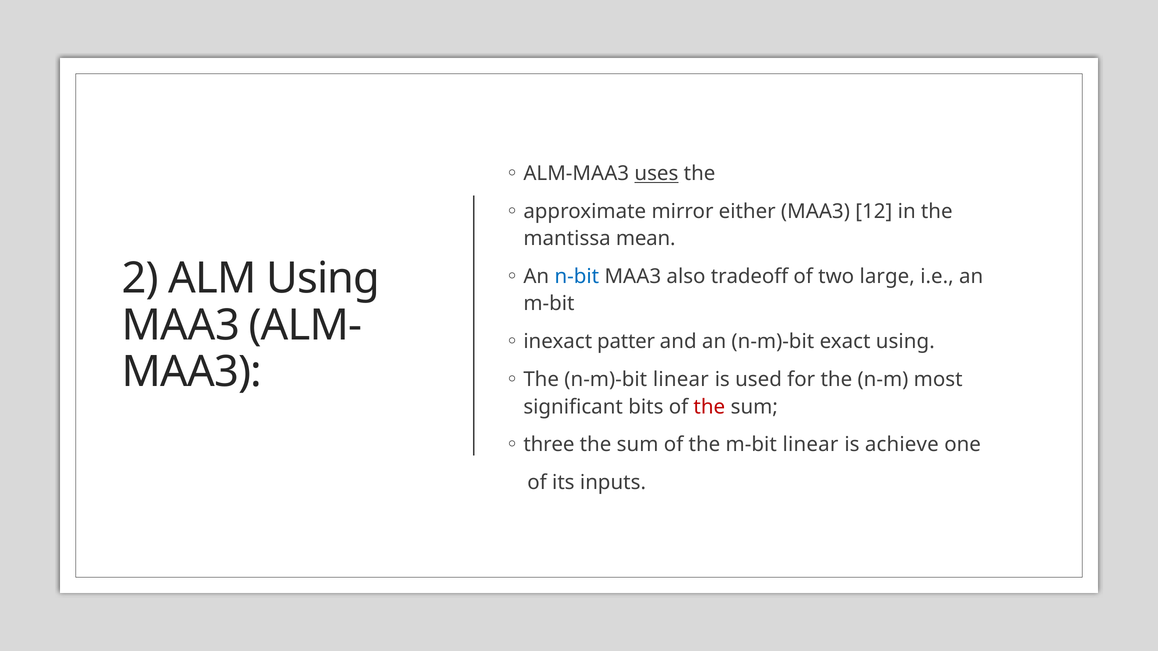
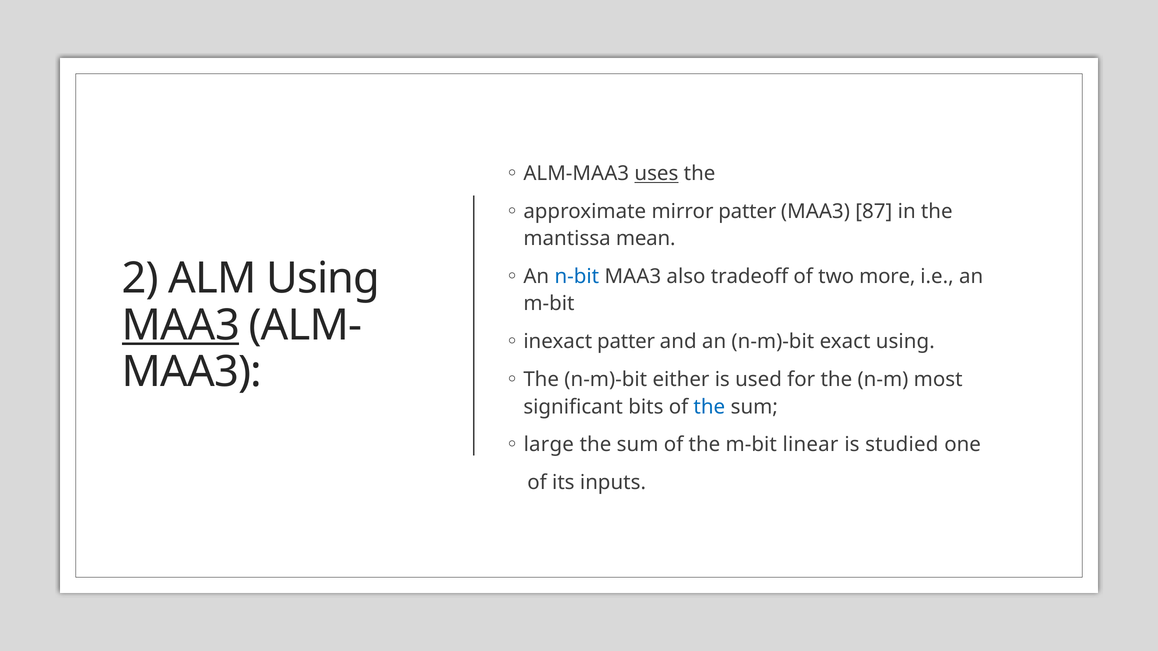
mirror either: either -> patter (747, 212)
12: 12 -> 87 (874, 212)
large: large -> more (887, 277)
MAA3 underline: none -> present (181, 325)
n-m)-bit linear: linear -> either (681, 380)
the colour: red -> blue (709, 407)
three: three -> large (549, 445)
achieve: achieve -> studied (902, 445)
